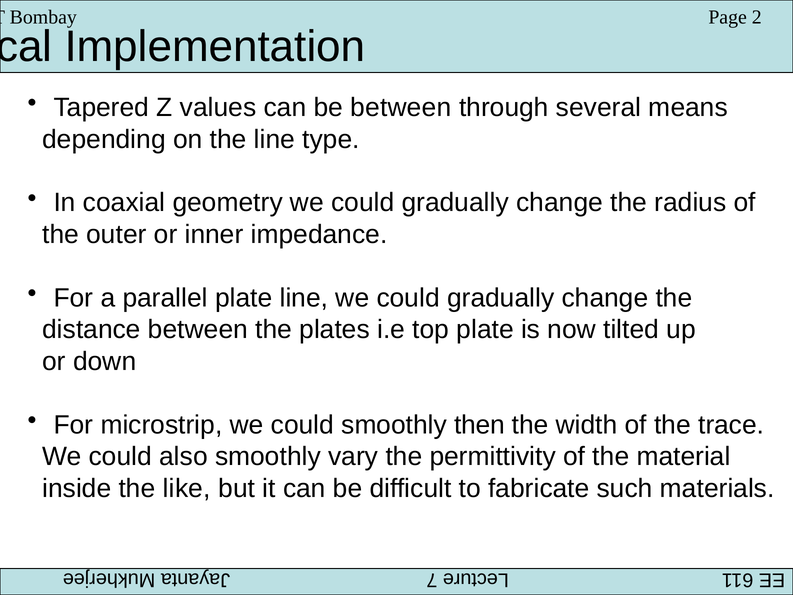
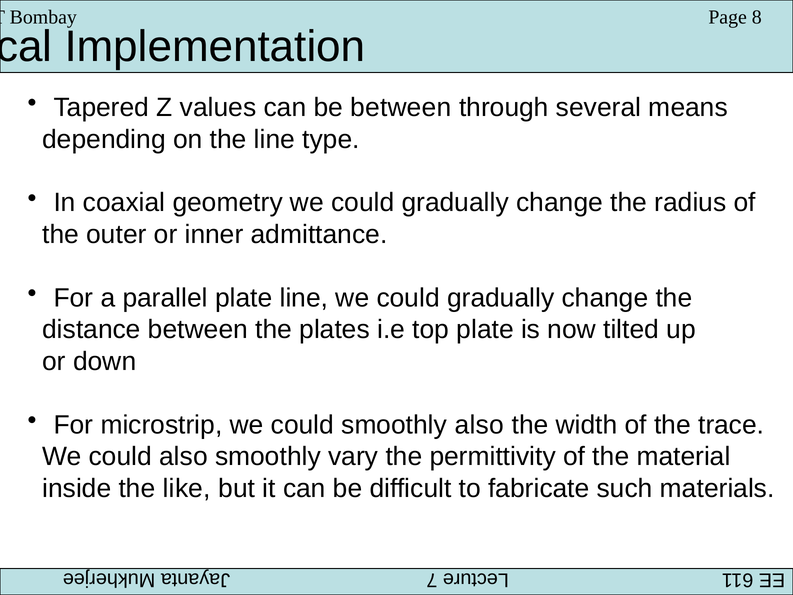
2: 2 -> 8 (757, 17)
impedance: impedance -> admittance (319, 234)
smoothly then: then -> also (479, 425)
